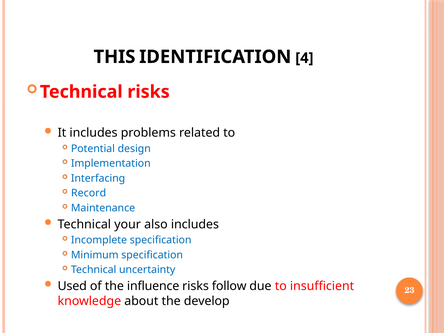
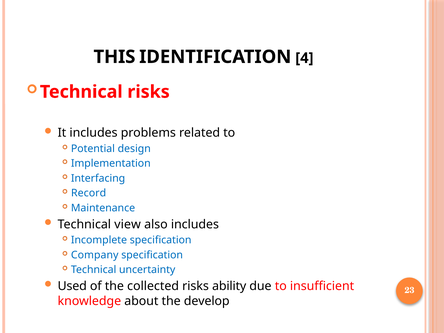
your: your -> view (128, 224)
Minimum: Minimum -> Company (95, 255)
influence: influence -> collected (153, 286)
follow: follow -> ability (229, 286)
